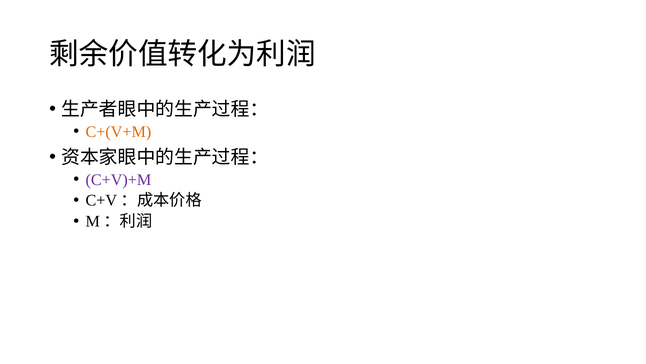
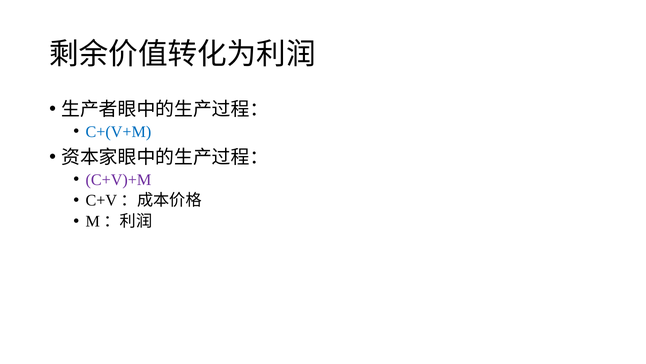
C+(V+M colour: orange -> blue (118, 131)
